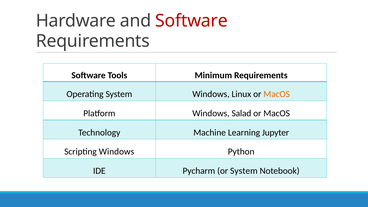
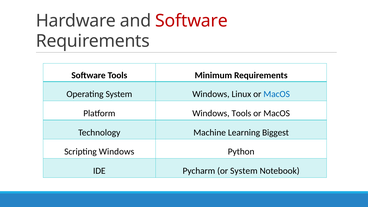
MacOS colour: orange -> blue (277, 94)
Windows Salad: Salad -> Tools (241, 113)
Jupyter: Jupyter -> Biggest (276, 132)
